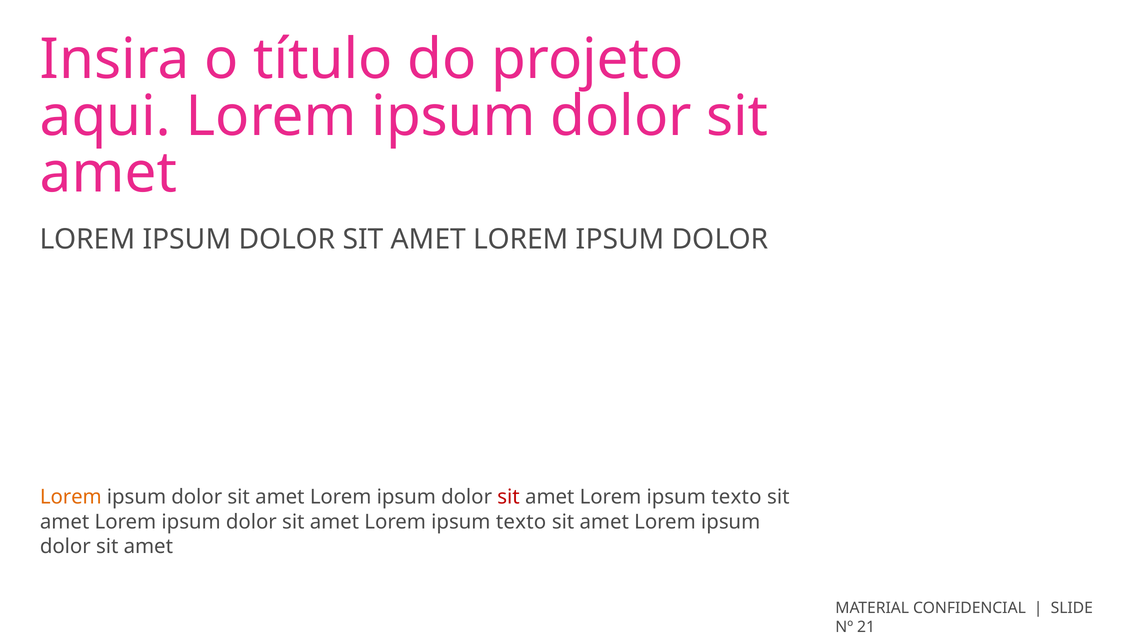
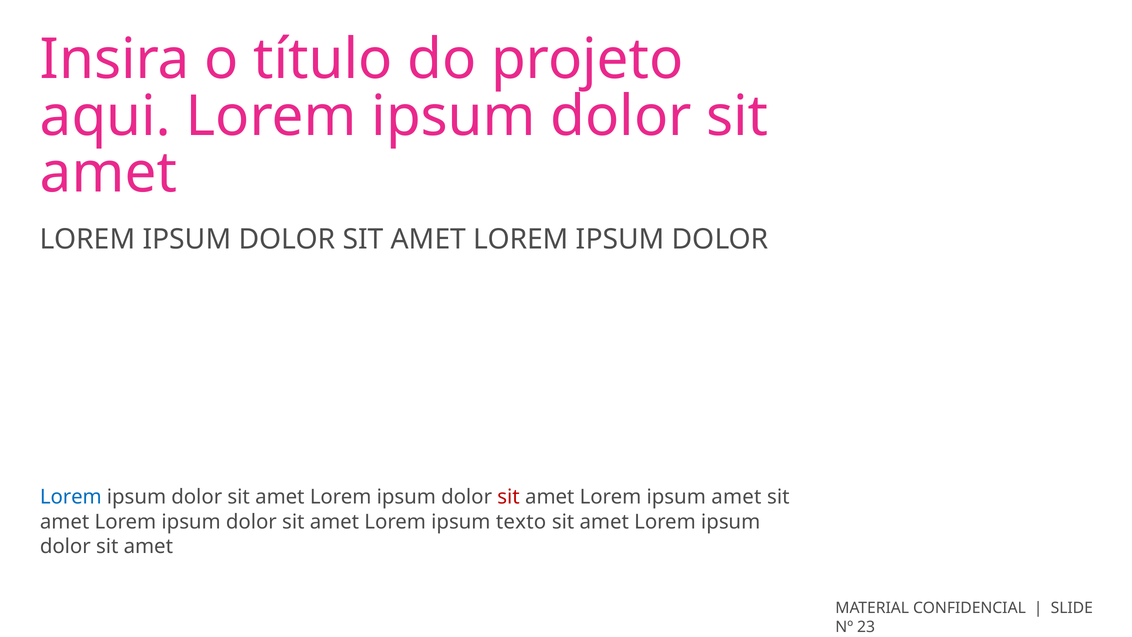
Lorem colour: orange -> blue (71, 497)
texto: texto -> amet (736, 497)
21: 21 -> 23 (866, 627)
